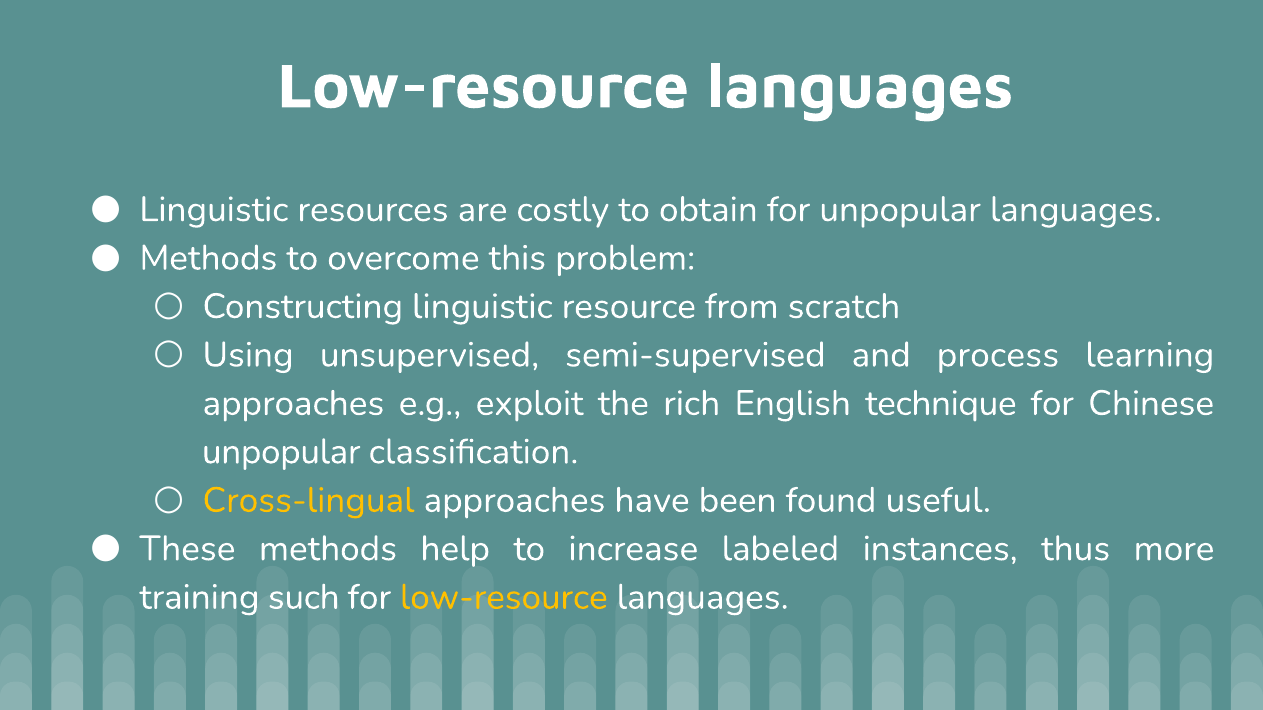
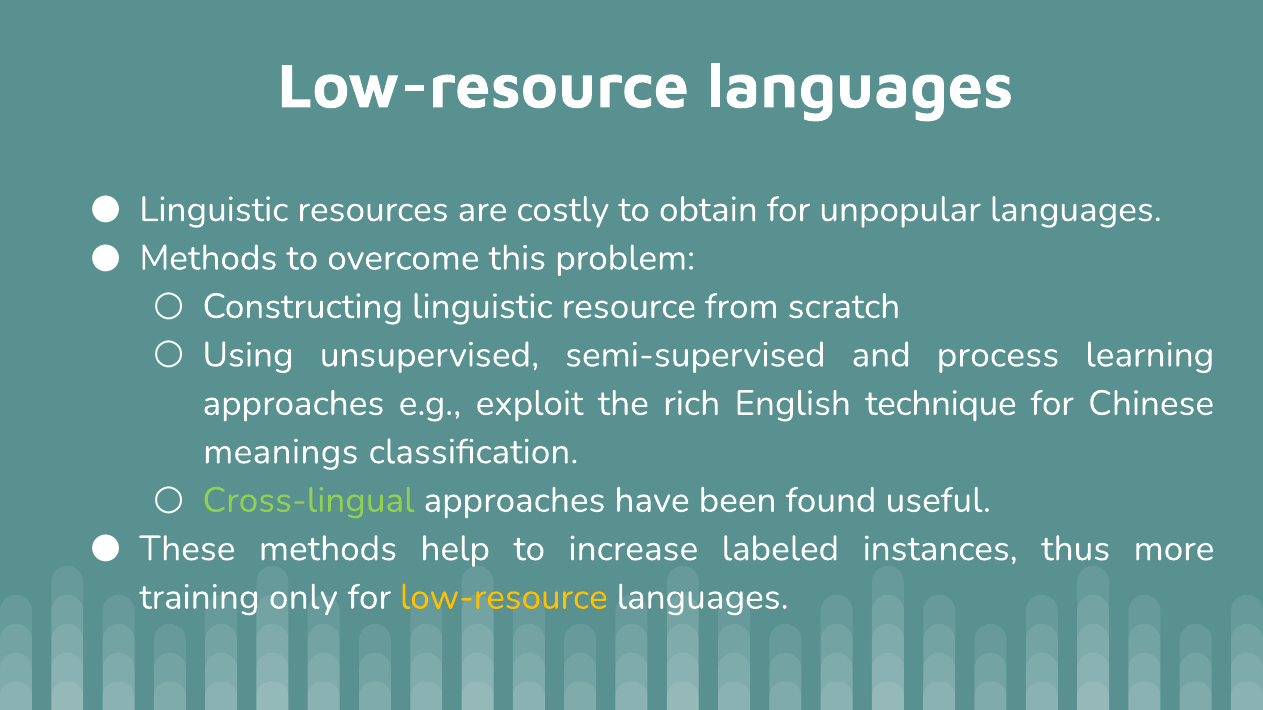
unpopular: unpopular -> meanings (281, 452)
Cross-lingual colour: yellow -> light green (309, 501)
such: such -> only (303, 597)
